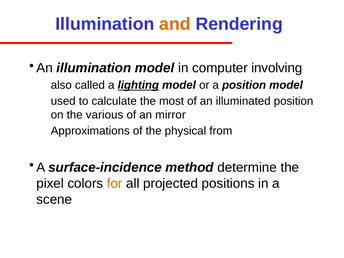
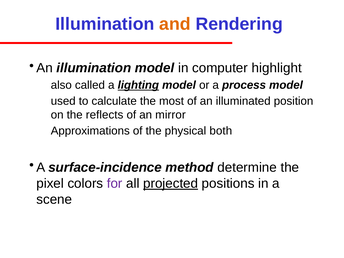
involving: involving -> highlight (277, 68)
a position: position -> process (244, 85)
various: various -> reflects (105, 115)
from: from -> both (221, 131)
for colour: orange -> purple (115, 183)
projected underline: none -> present (171, 183)
